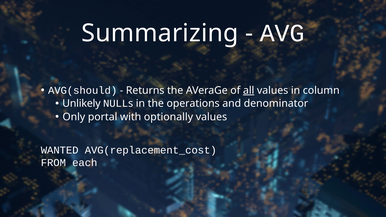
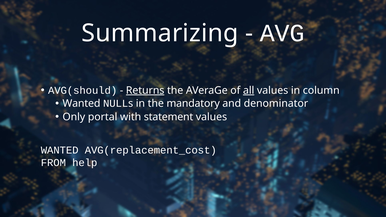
Returns underline: none -> present (145, 90)
Unlikely: Unlikely -> Wanted (81, 104)
operations: operations -> mandatory (193, 104)
optionally: optionally -> statement (169, 117)
each: each -> help (85, 163)
